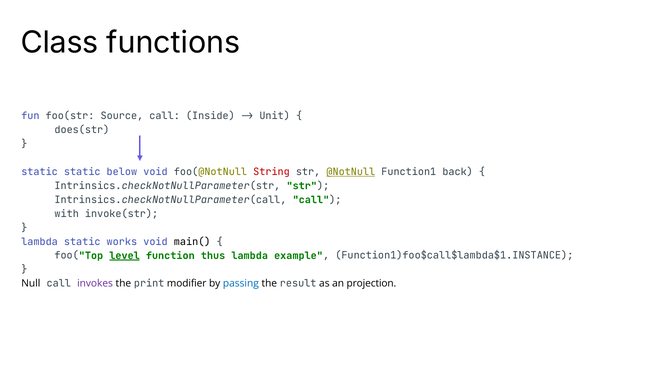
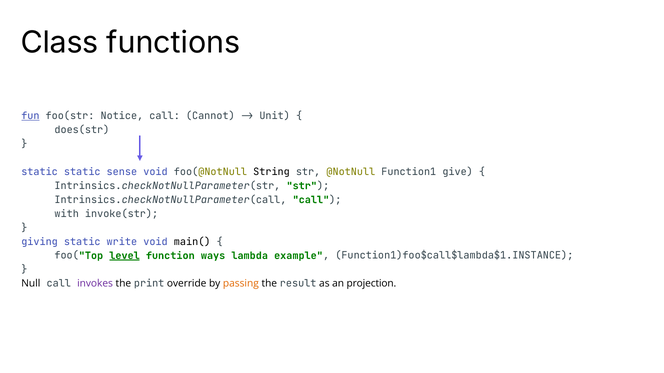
fun underline: none -> present (30, 116)
Source: Source -> Notice (122, 116)
Inside: Inside -> Cannot (210, 116)
below: below -> sense (122, 172)
String colour: red -> black (271, 172)
@NotNull underline: present -> none (351, 172)
back: back -> give (458, 172)
lambda: lambda -> giving (40, 242)
works: works -> write (122, 242)
thus: thus -> ways (213, 256)
modifier: modifier -> override (187, 284)
passing colour: blue -> orange (241, 284)
